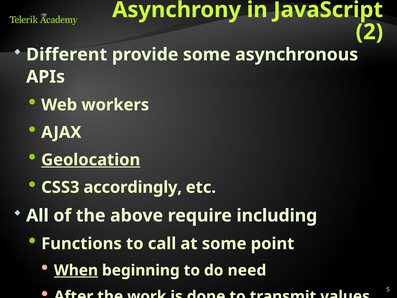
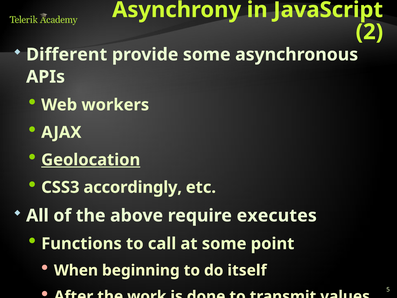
including: including -> executes (277, 215)
When underline: present -> none (76, 270)
need: need -> itself (247, 270)
